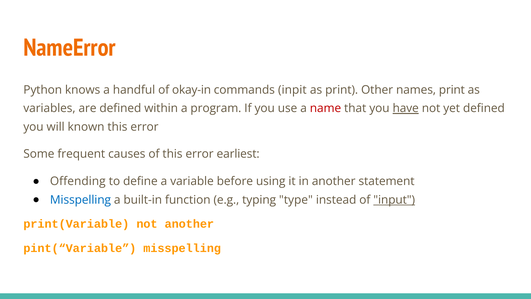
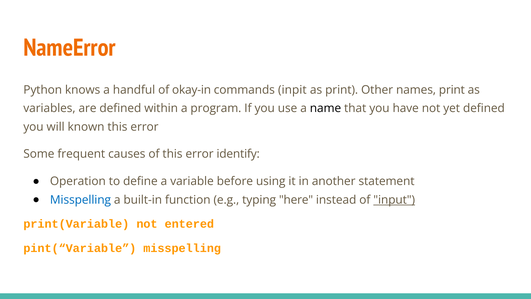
name colour: red -> black (326, 108)
have underline: present -> none (406, 108)
earliest: earliest -> identify (238, 154)
Offending: Offending -> Operation (78, 181)
type: type -> here (296, 200)
not another: another -> entered (189, 224)
